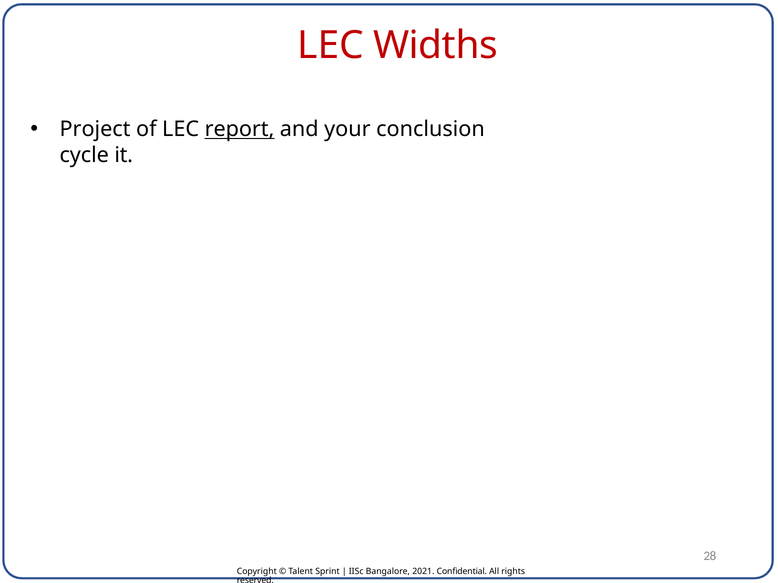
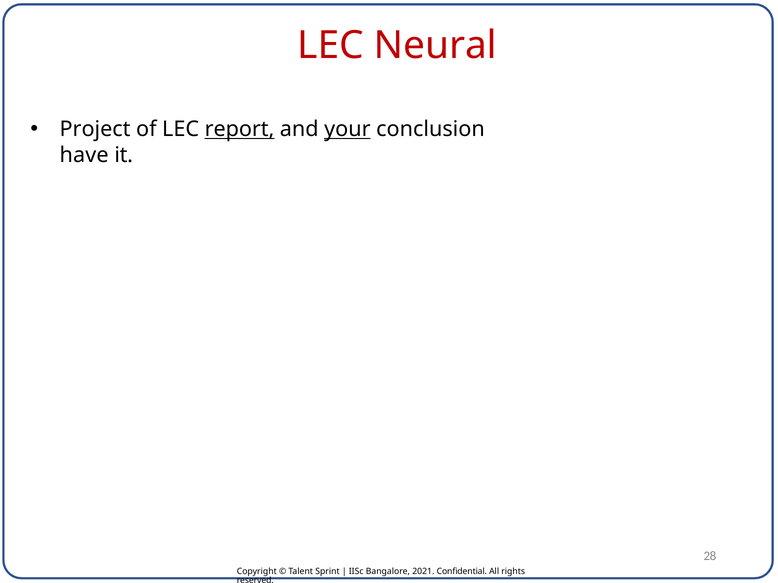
Widths: Widths -> Neural (435, 45)
your underline: none -> present (347, 129)
cycle: cycle -> have (84, 155)
